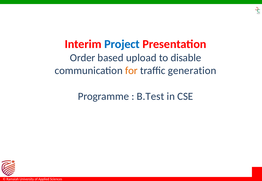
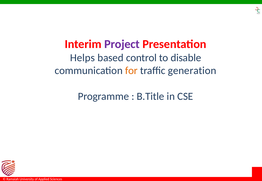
Project colour: blue -> purple (122, 44)
Order: Order -> Helps (82, 58)
upload: upload -> control (141, 58)
B.Test: B.Test -> B.Title (151, 97)
